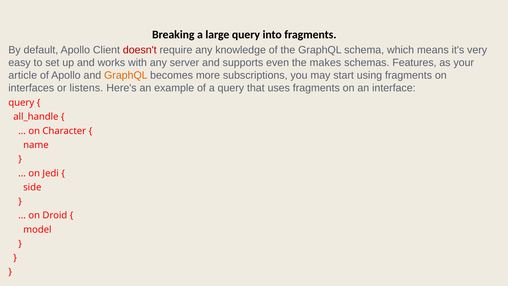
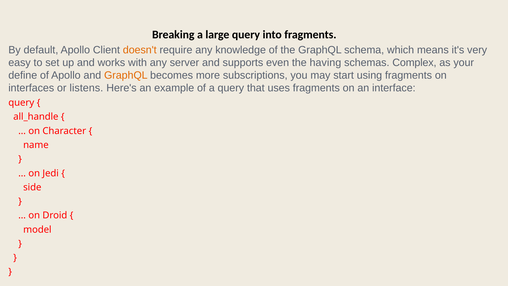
doesn't colour: red -> orange (140, 50)
makes: makes -> having (325, 63)
Features: Features -> Complex (414, 63)
article: article -> define (23, 75)
